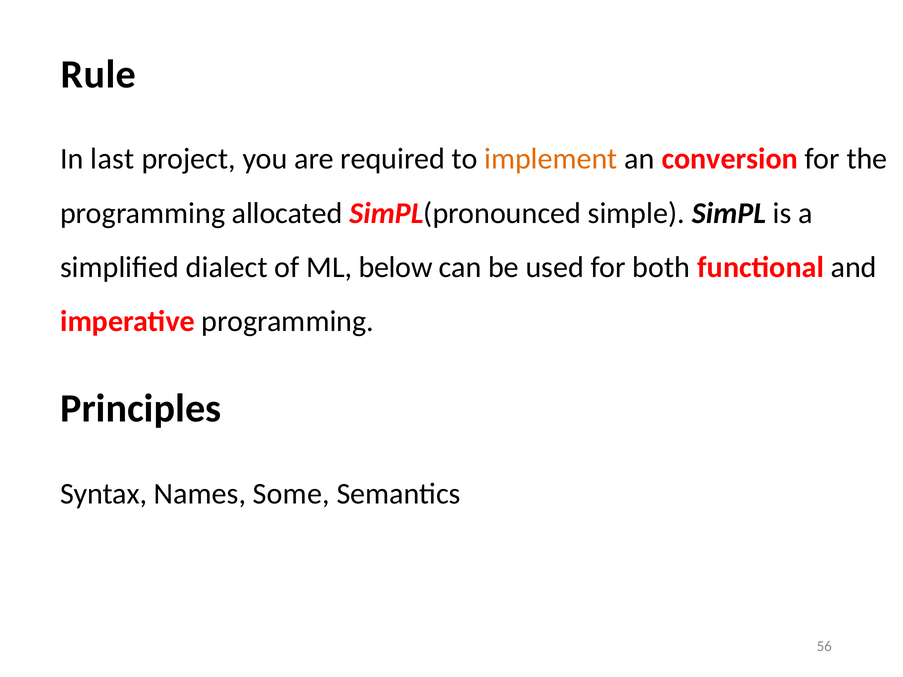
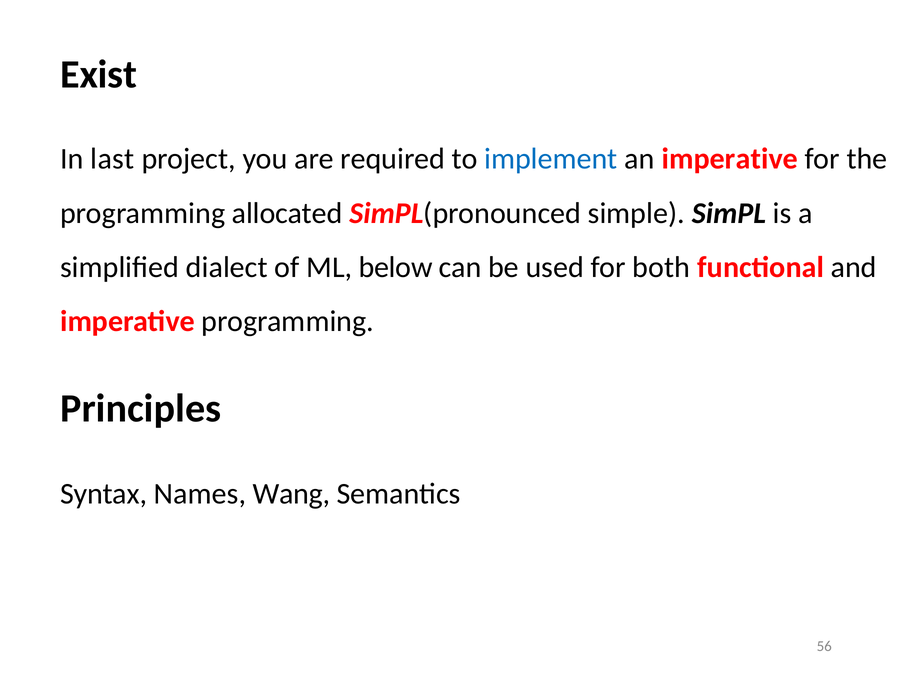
Rule: Rule -> Exist (99, 74)
implement colour: orange -> blue (551, 159)
an conversion: conversion -> imperative (730, 159)
Some: Some -> Wang (291, 494)
